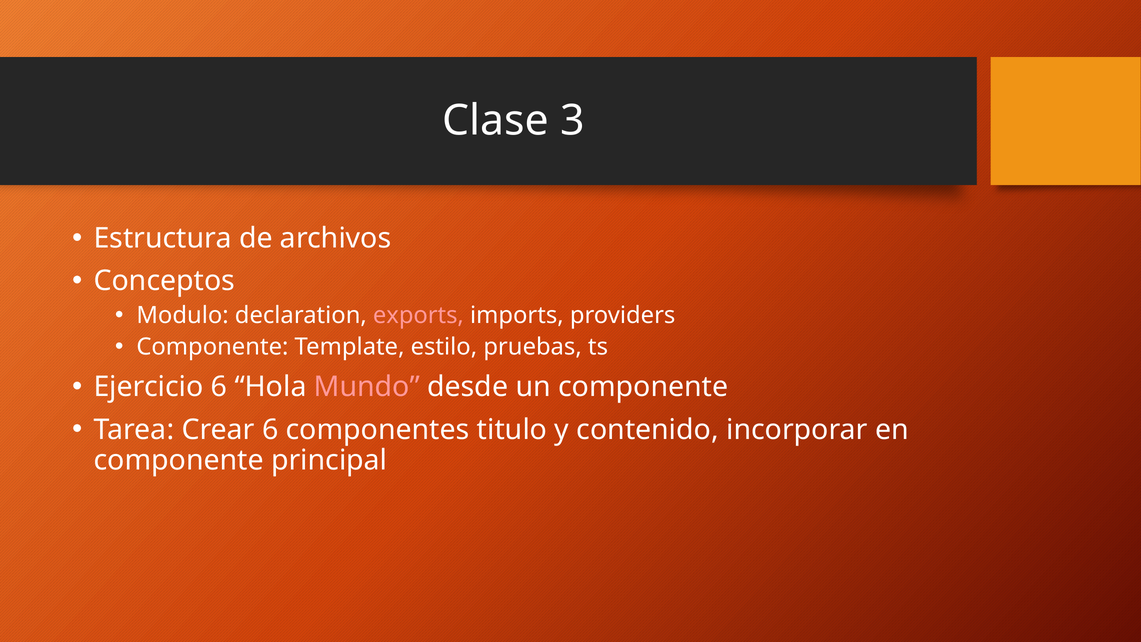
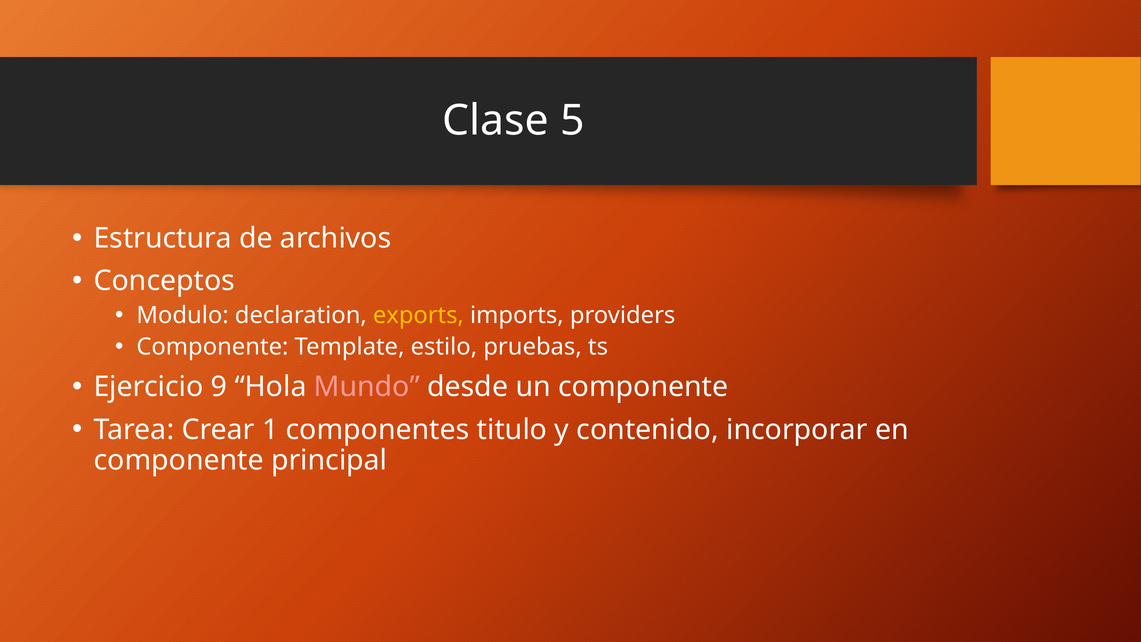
3: 3 -> 5 (572, 121)
exports colour: pink -> yellow (418, 315)
Ejercicio 6: 6 -> 9 (219, 387)
Crear 6: 6 -> 1 (270, 429)
